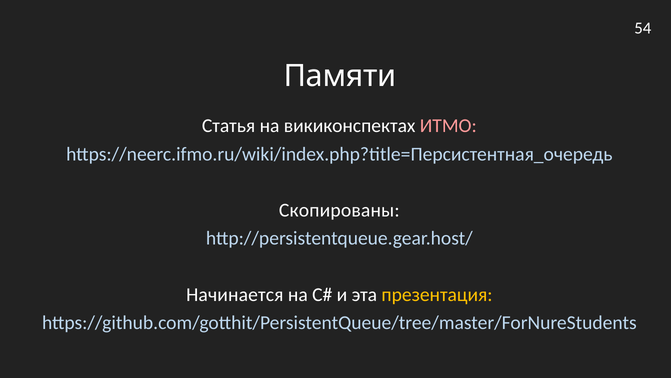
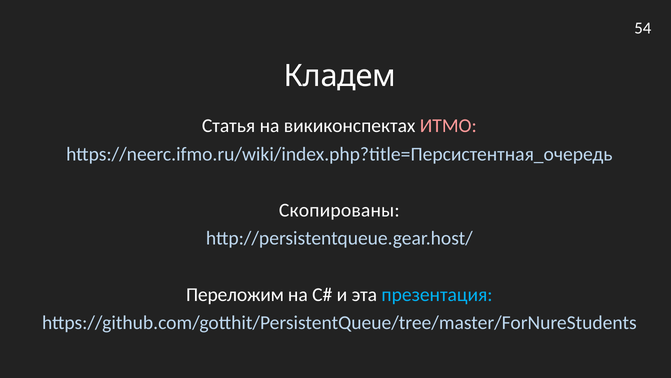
Памяти: Памяти -> Кладем (340, 76)
Начинается: Начинается -> Переложим (235, 294)
презентация colour: yellow -> light blue (437, 294)
